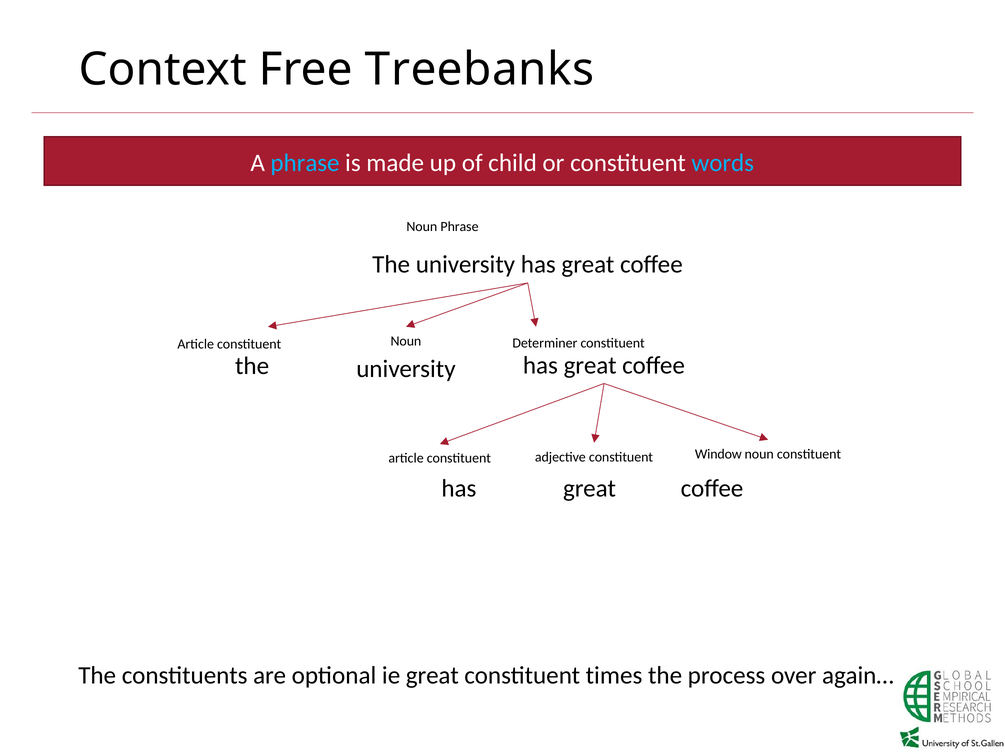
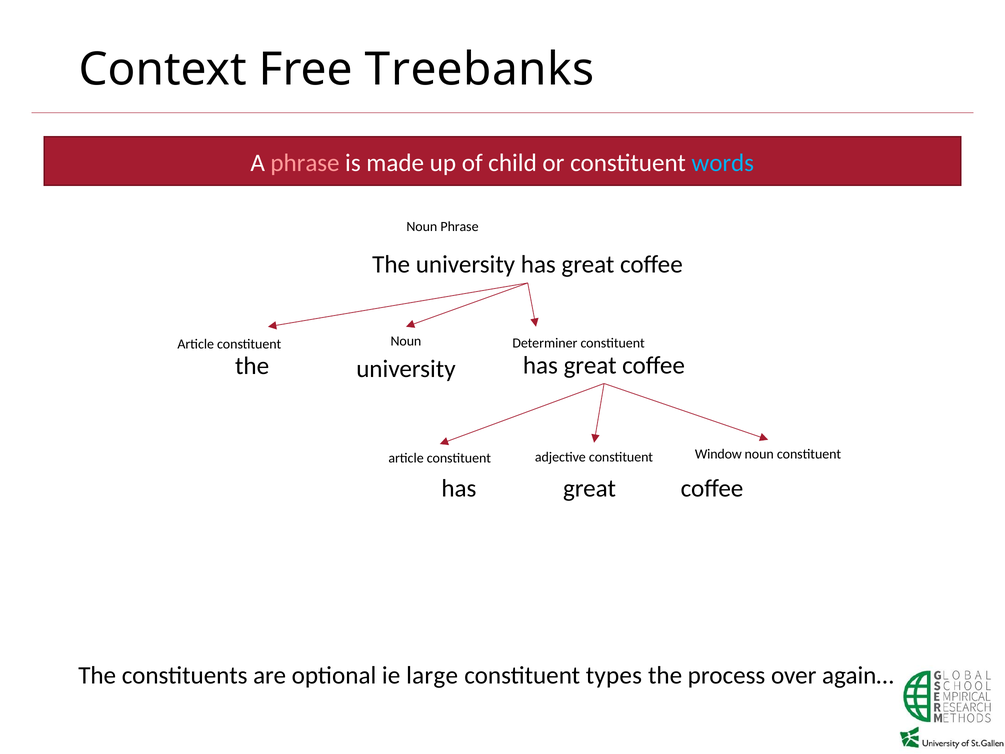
phrase colour: light blue -> pink (305, 163)
ie great: great -> large (432, 675)
times: times -> types (614, 675)
